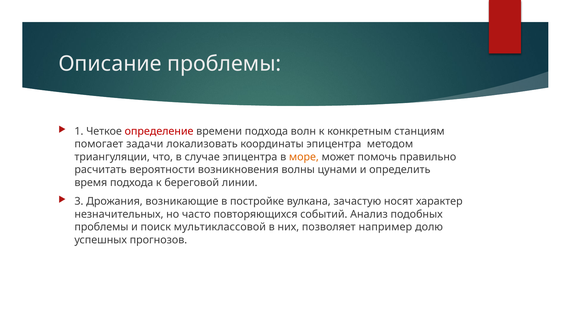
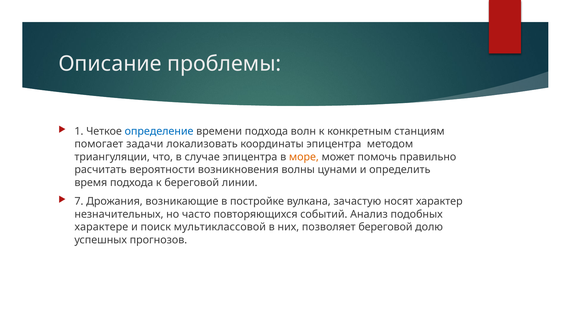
определение colour: red -> blue (159, 131)
3: 3 -> 7 (79, 201)
проблемы: проблемы -> характере (101, 227)
позволяет например: например -> береговой (385, 227)
